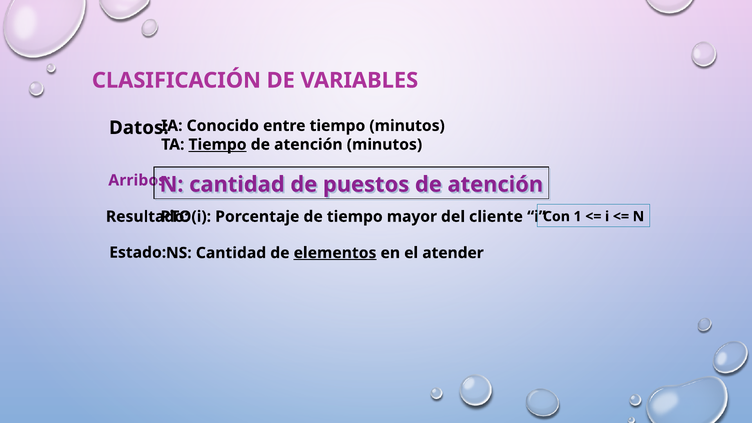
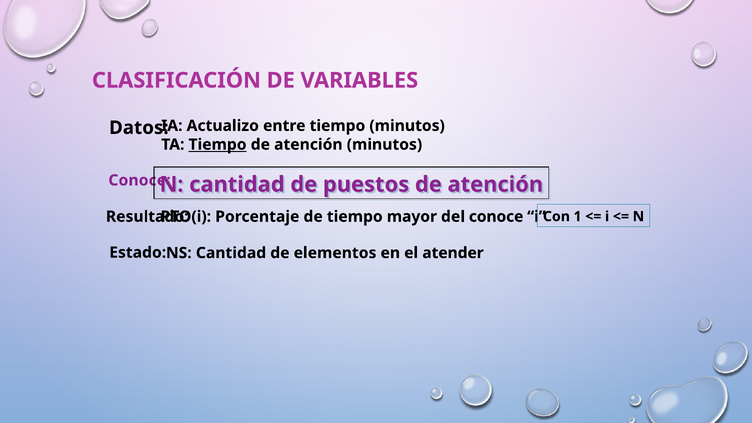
Conocido: Conocido -> Actualizo (223, 126)
Arribos: Arribos -> Conoce (140, 180)
del cliente: cliente -> conoce (496, 217)
elementos underline: present -> none (335, 253)
